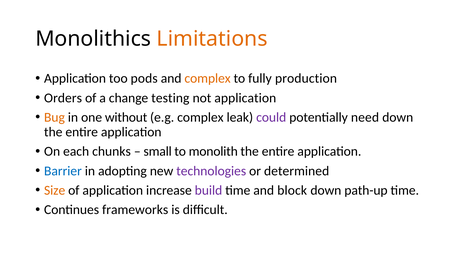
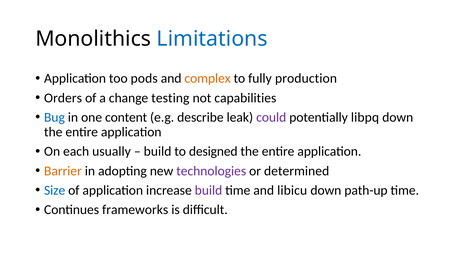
Limitations colour: orange -> blue (212, 39)
not application: application -> capabilities (245, 98)
Bug colour: orange -> blue (54, 117)
without: without -> content (126, 117)
e.g complex: complex -> describe (200, 117)
need: need -> libpq (365, 117)
chunks: chunks -> usually (112, 151)
small: small -> build (158, 151)
monolith: monolith -> designed (213, 151)
Barrier colour: blue -> orange (63, 171)
Size colour: orange -> blue (55, 190)
block: block -> libicu (292, 190)
